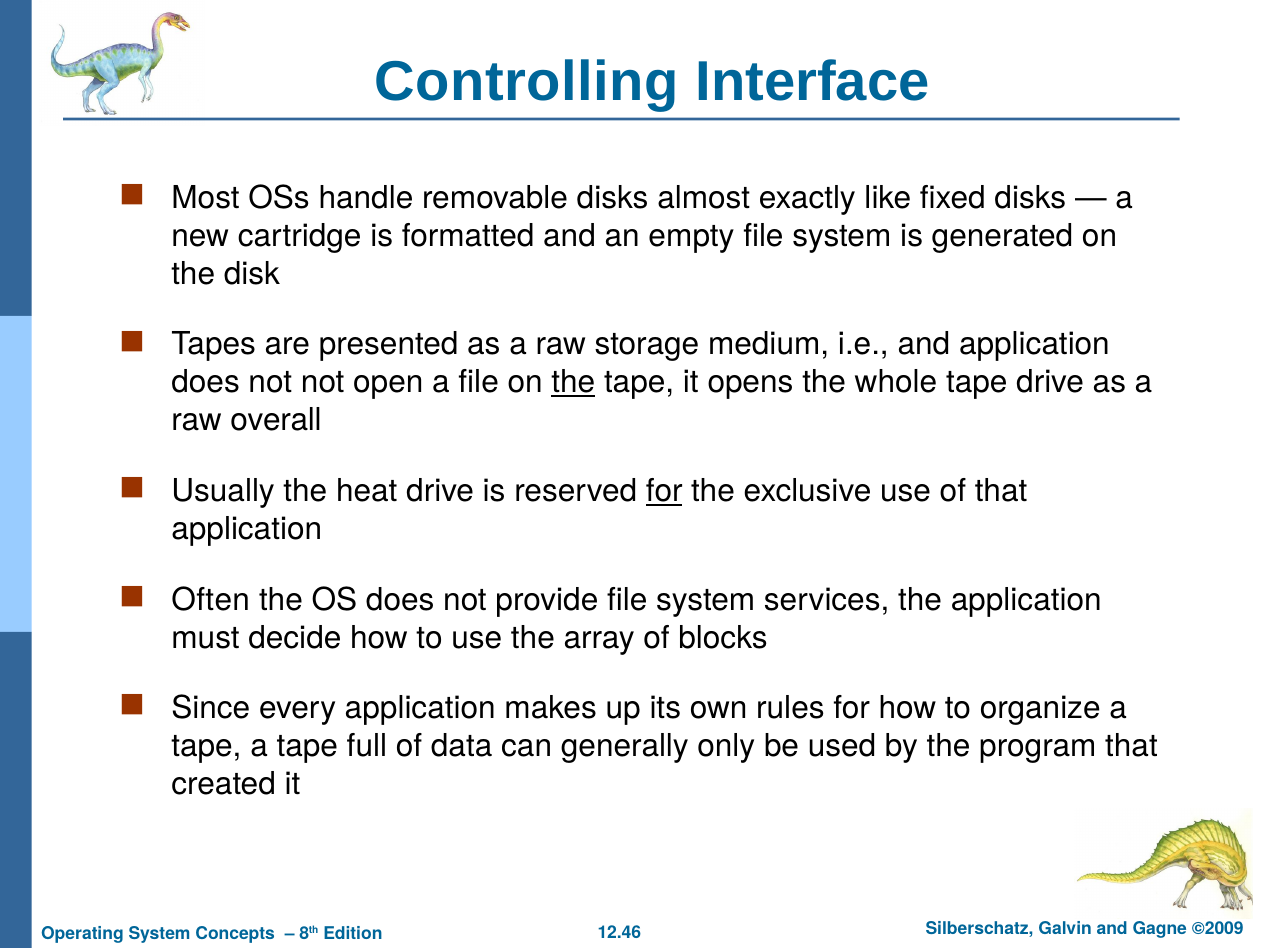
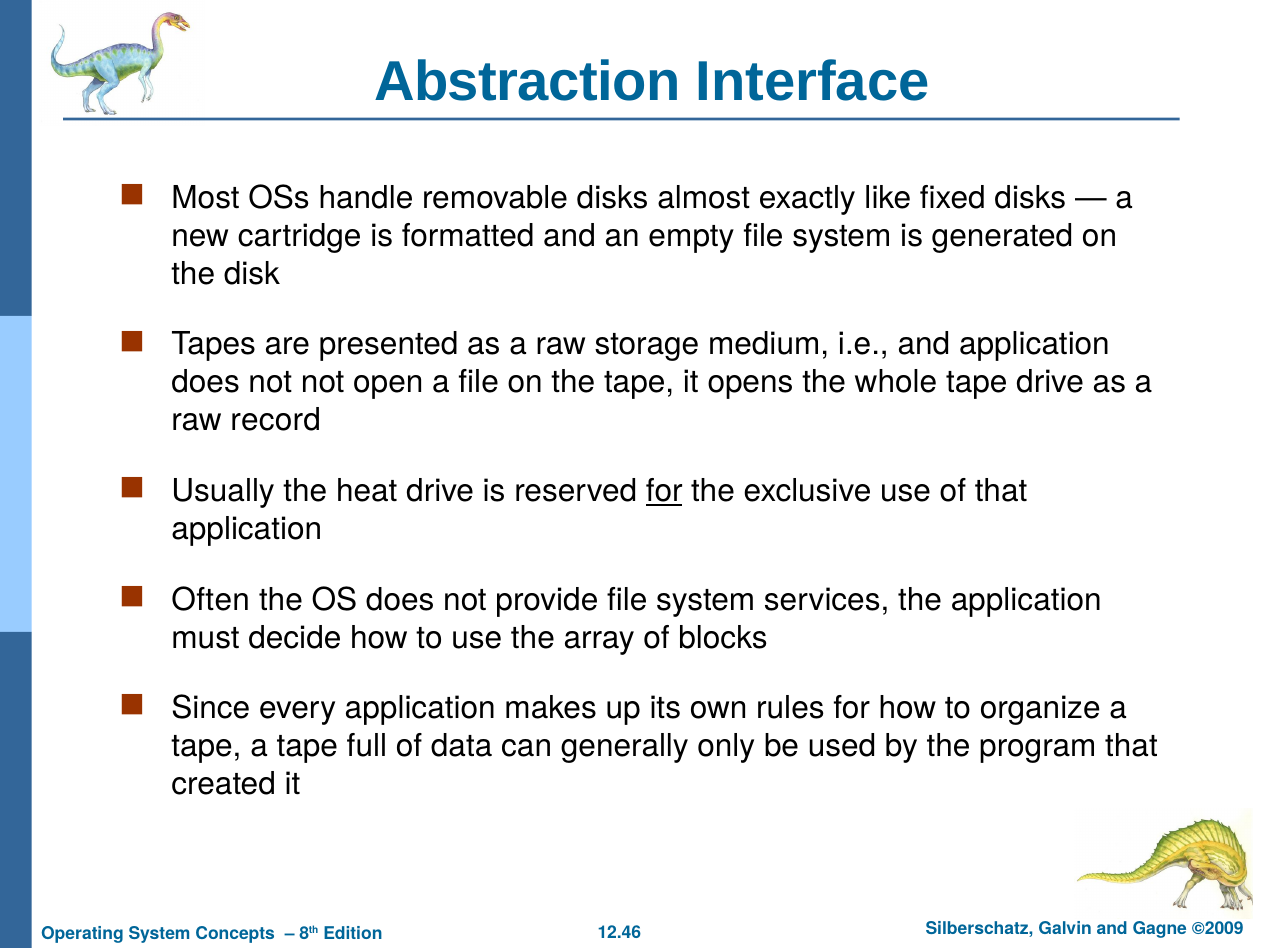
Controlling: Controlling -> Abstraction (527, 82)
the underline: present -> none (573, 382)
overall: overall -> record (276, 420)
